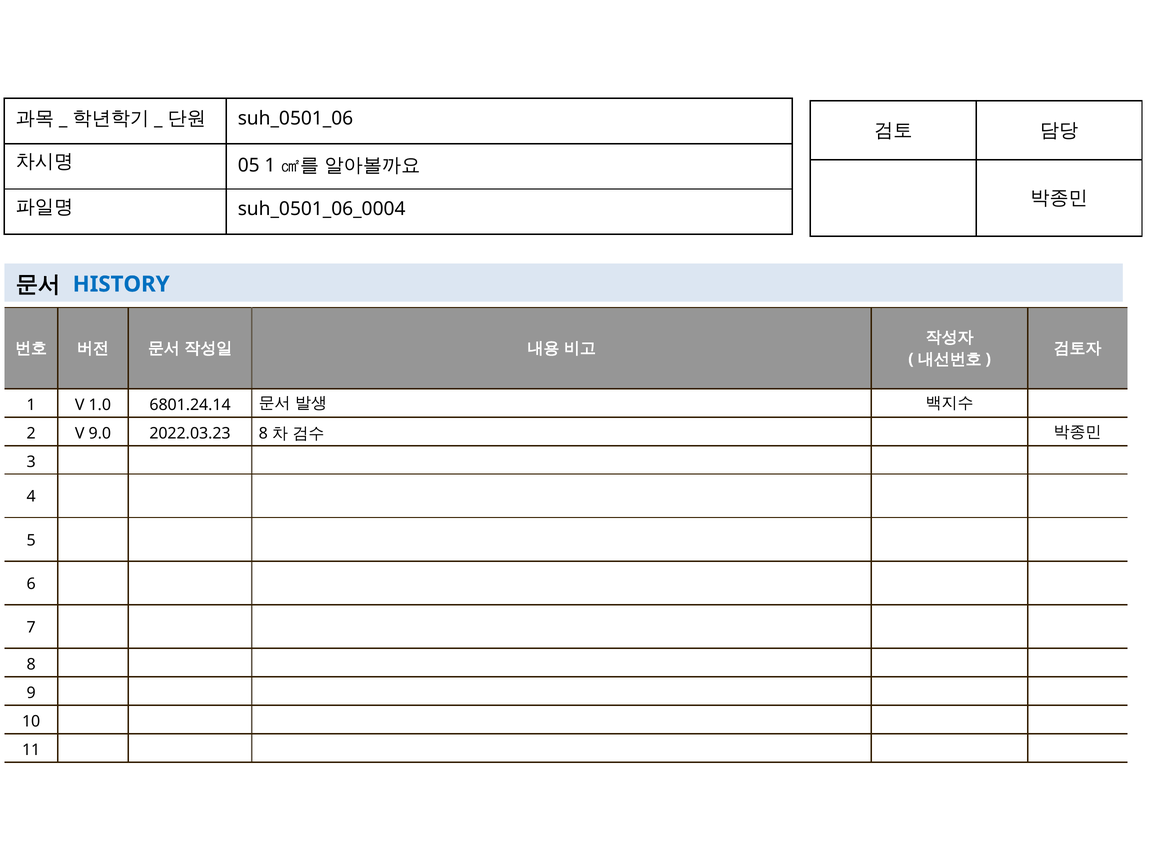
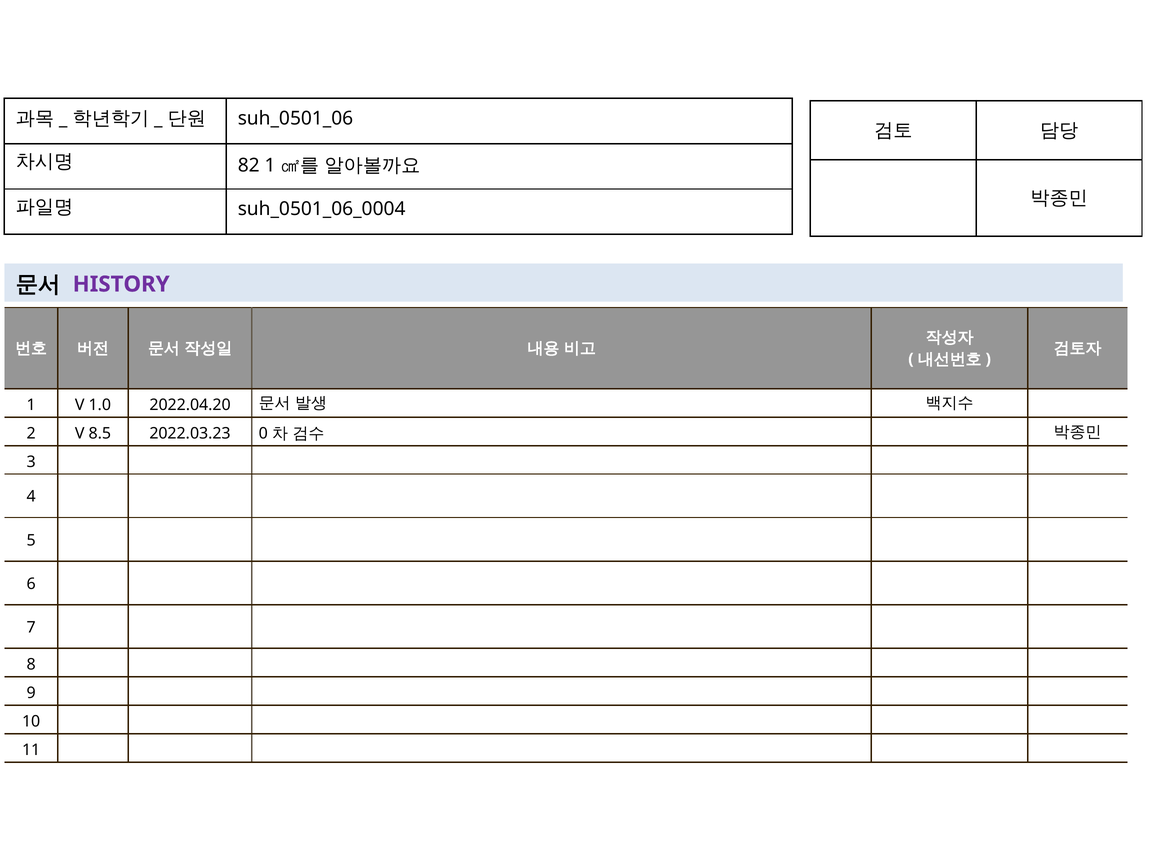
05: 05 -> 82 (249, 165)
HISTORY colour: blue -> purple (121, 284)
6801.24.14: 6801.24.14 -> 2022.04.20 (190, 405)
9.0: 9.0 -> 8.5 (100, 434)
2022.03.23 8: 8 -> 0 (263, 434)
